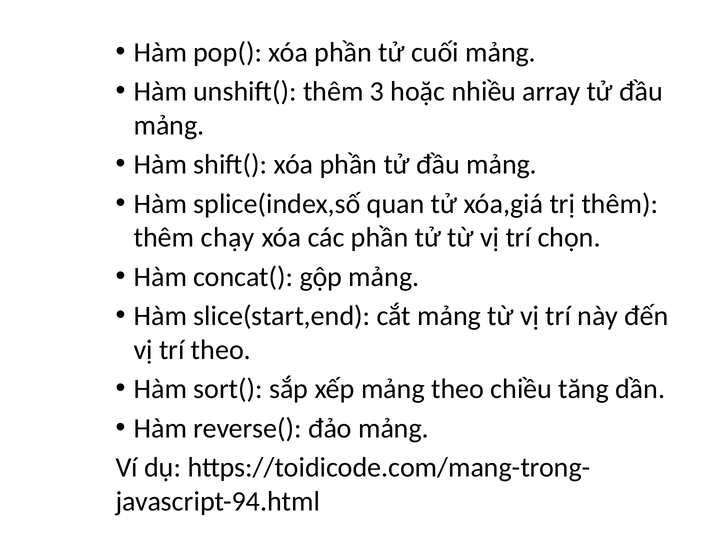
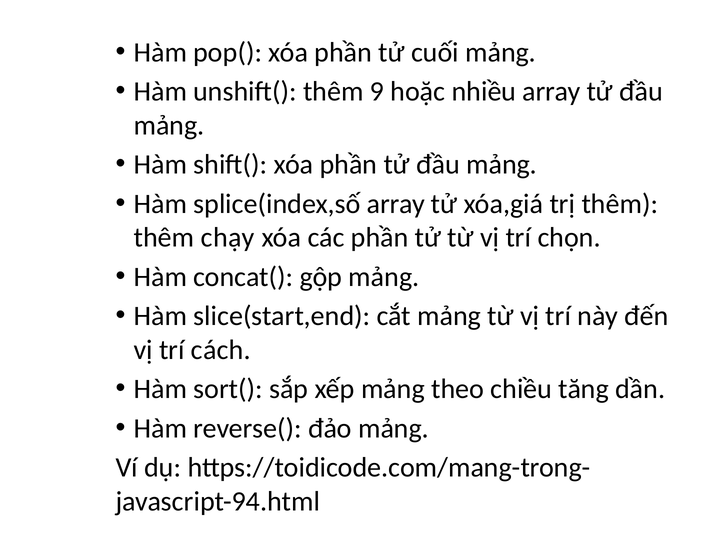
3: 3 -> 9 (377, 92)
splice(index,số quan: quan -> array (396, 204)
trí theo: theo -> cách (221, 350)
